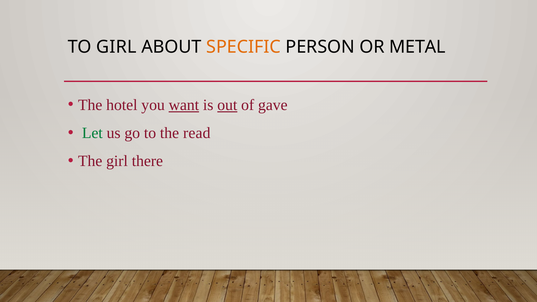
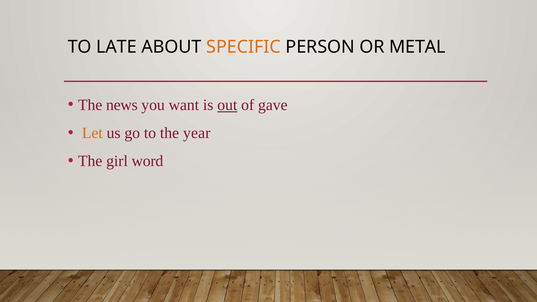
TO GIRL: GIRL -> LATE (116, 47)
hotel: hotel -> news (122, 105)
want underline: present -> none (184, 105)
Let colour: green -> orange (92, 133)
read: read -> year (197, 133)
there: there -> word (147, 161)
